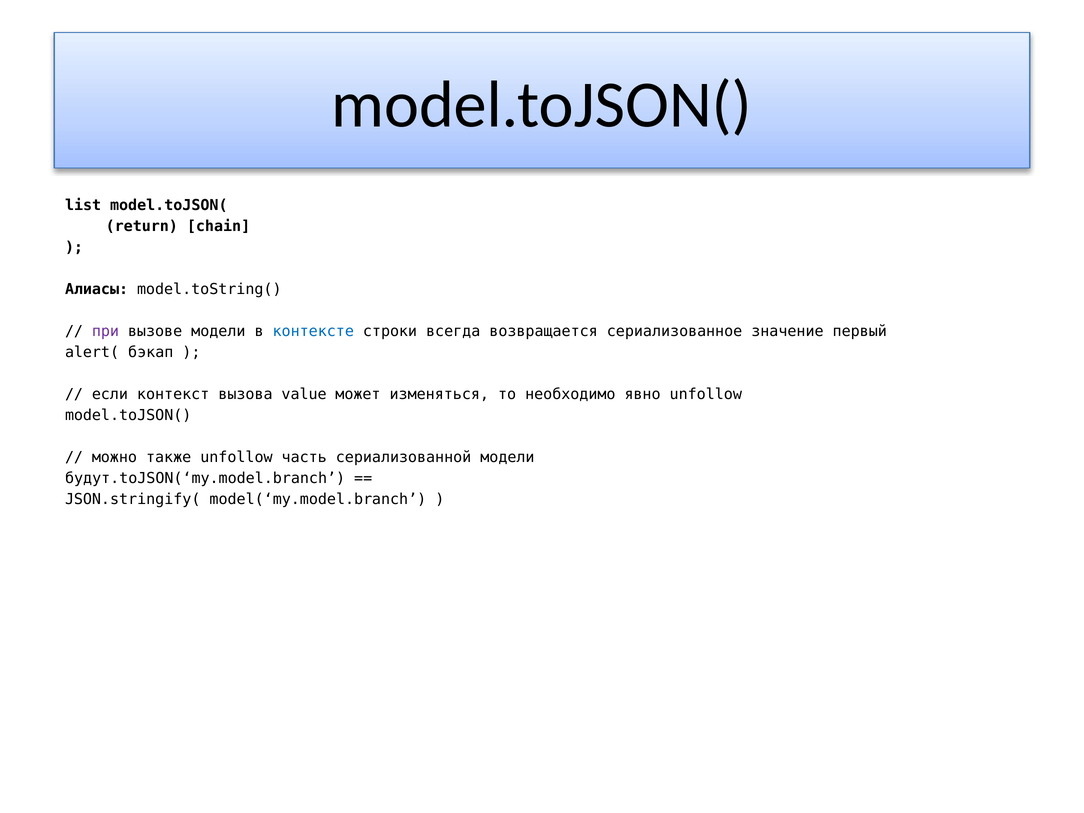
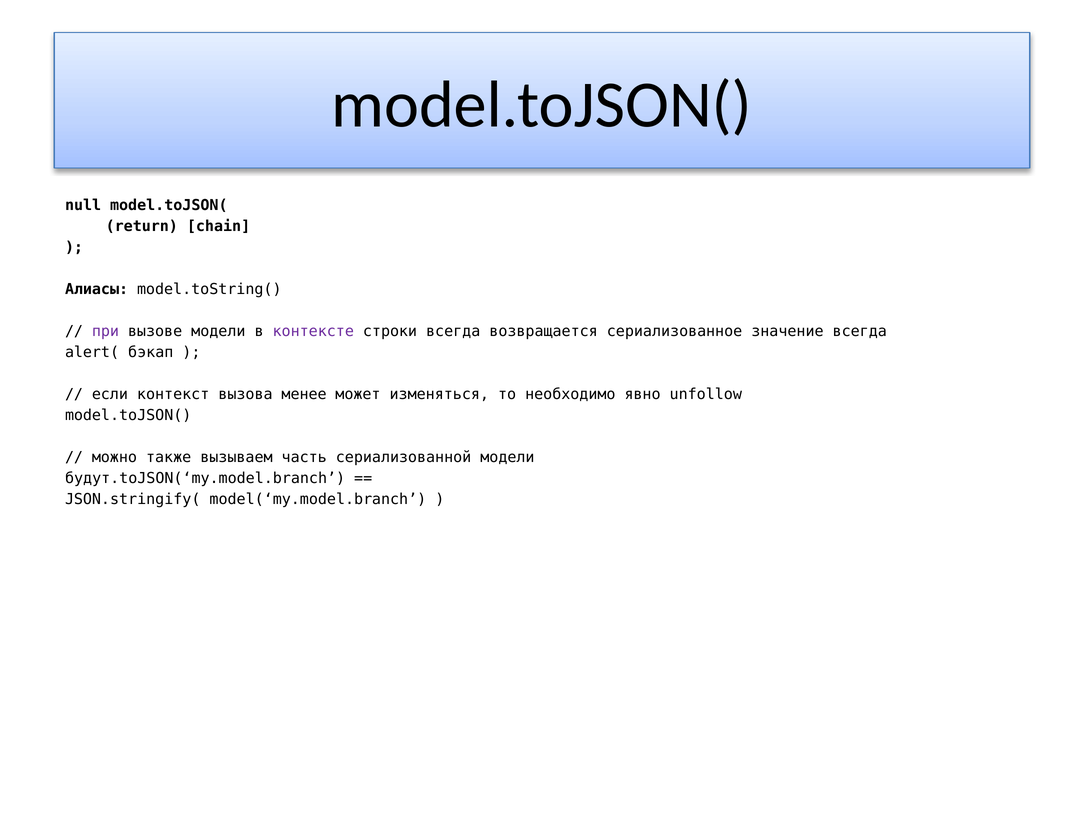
list: list -> null (83, 205)
контексте colour: blue -> purple (313, 331)
значение первый: первый -> всегда (860, 331)
value: value -> менее (304, 394)
также unfollow: unfollow -> вызываем (236, 457)
